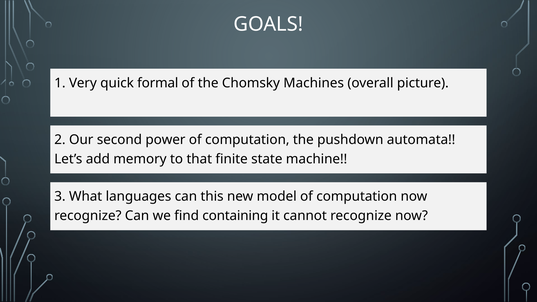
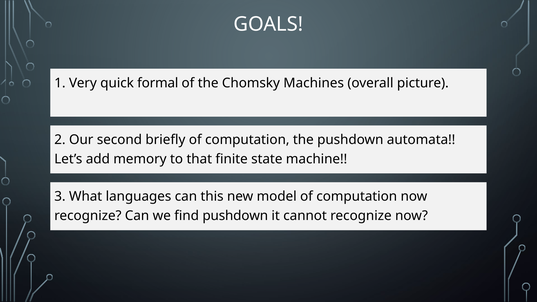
power: power -> briefly (165, 140)
find containing: containing -> pushdown (235, 216)
